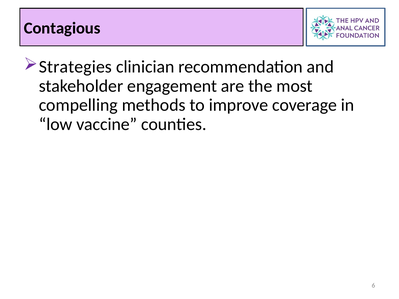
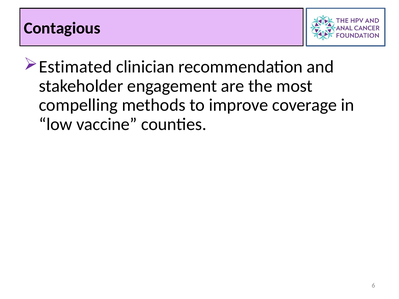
Strategies: Strategies -> Estimated (75, 67)
